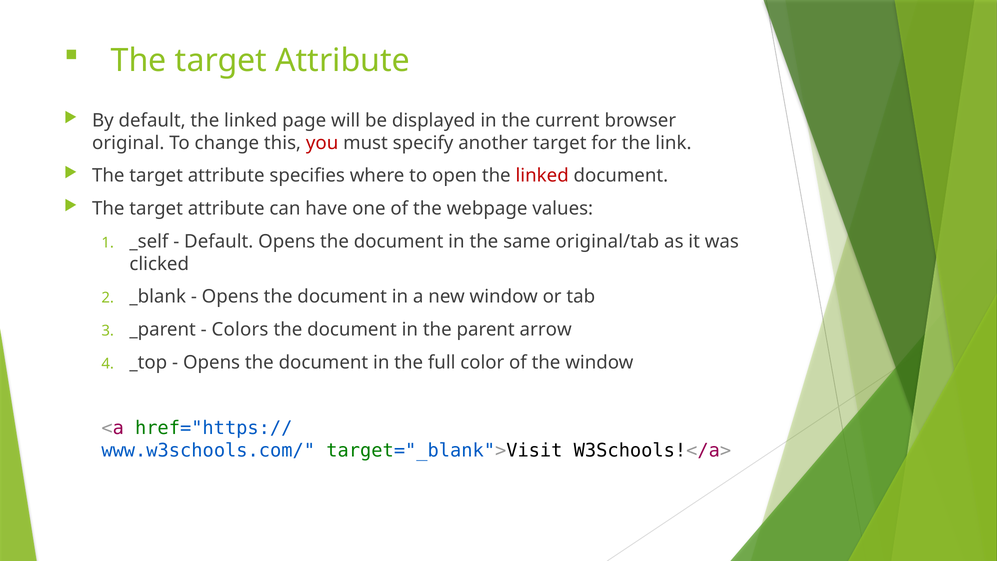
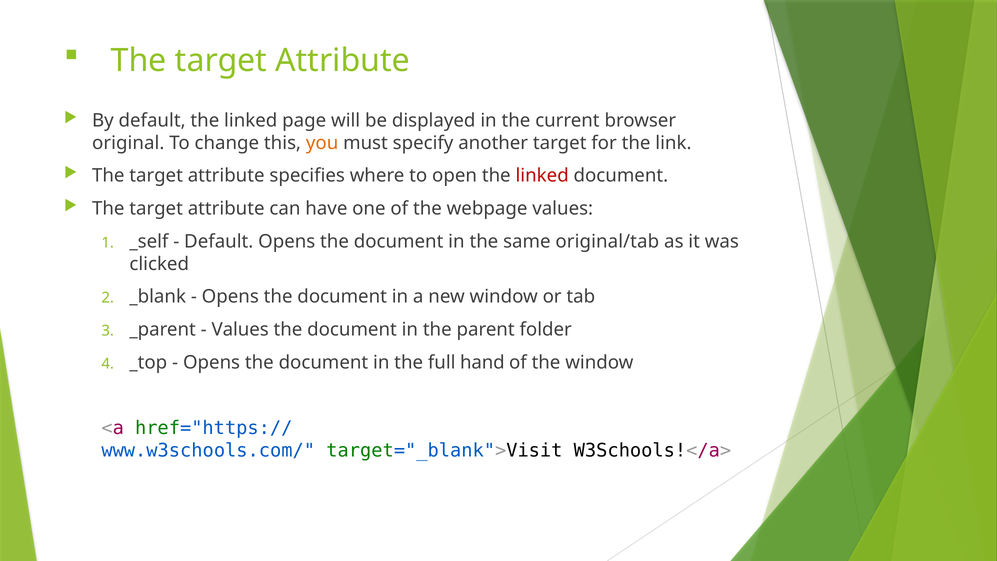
you colour: red -> orange (322, 143)
Colors: Colors -> Values (240, 329)
arrow: arrow -> folder (546, 329)
color: color -> hand (482, 362)
